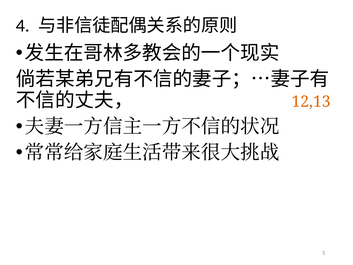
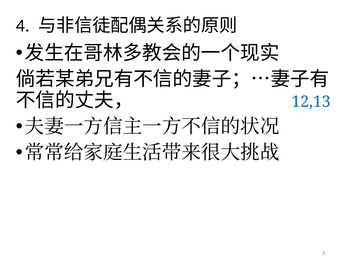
12,13 colour: orange -> blue (311, 102)
